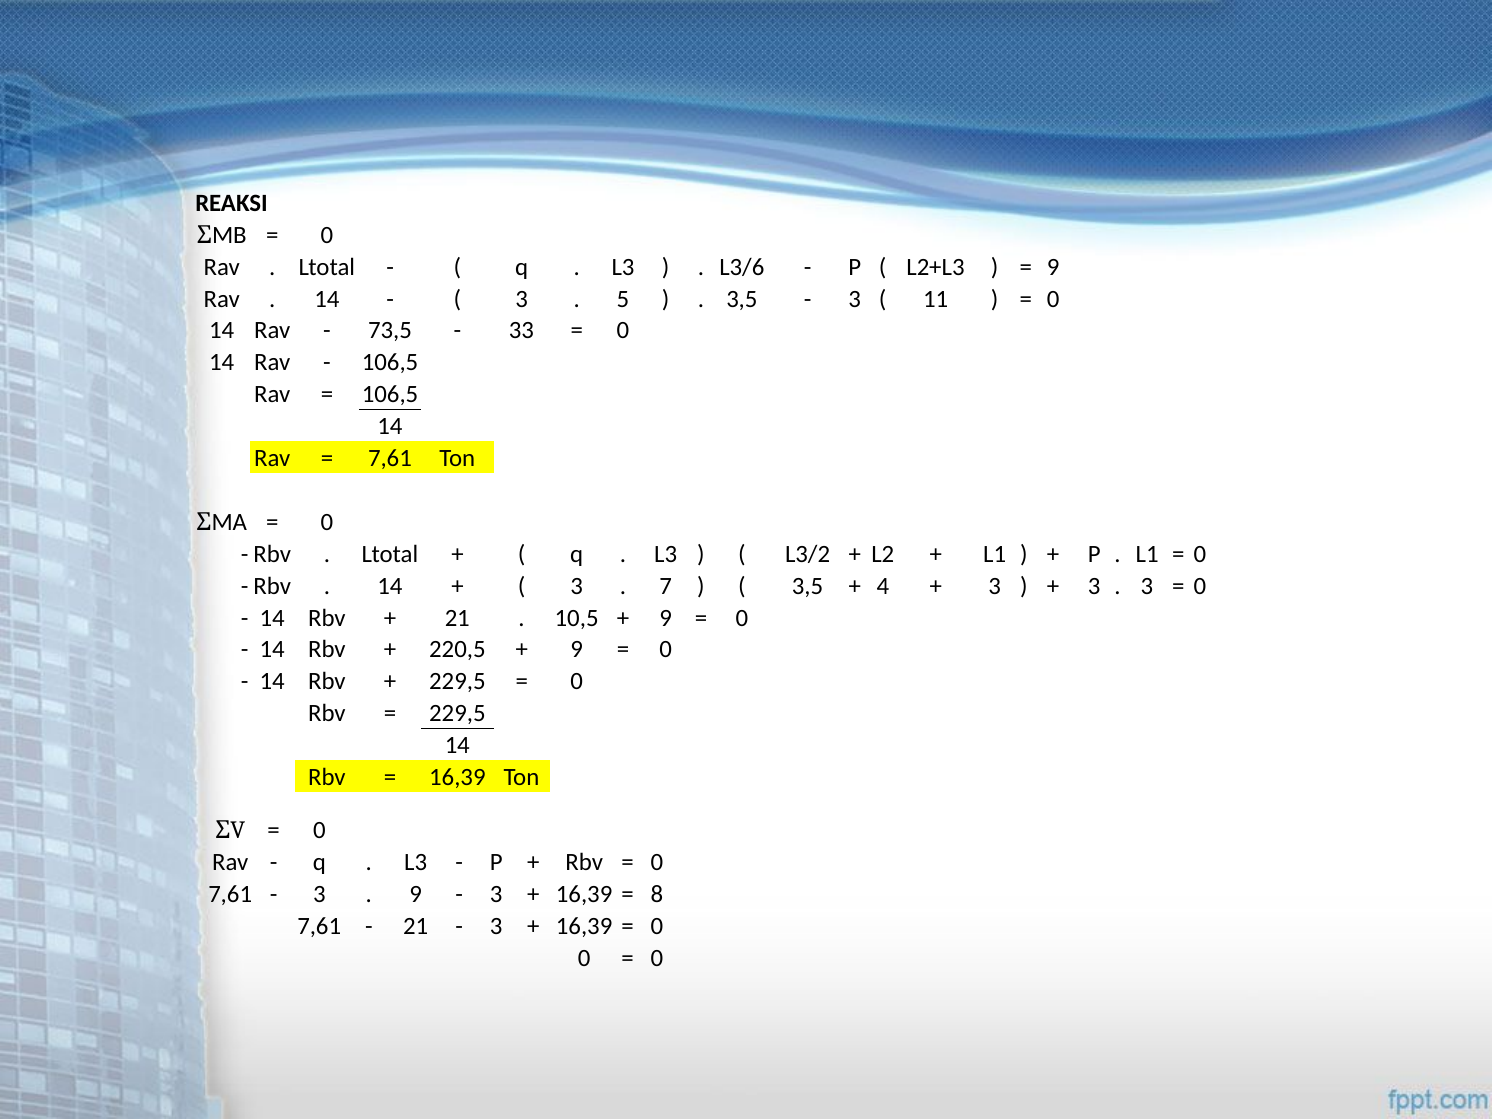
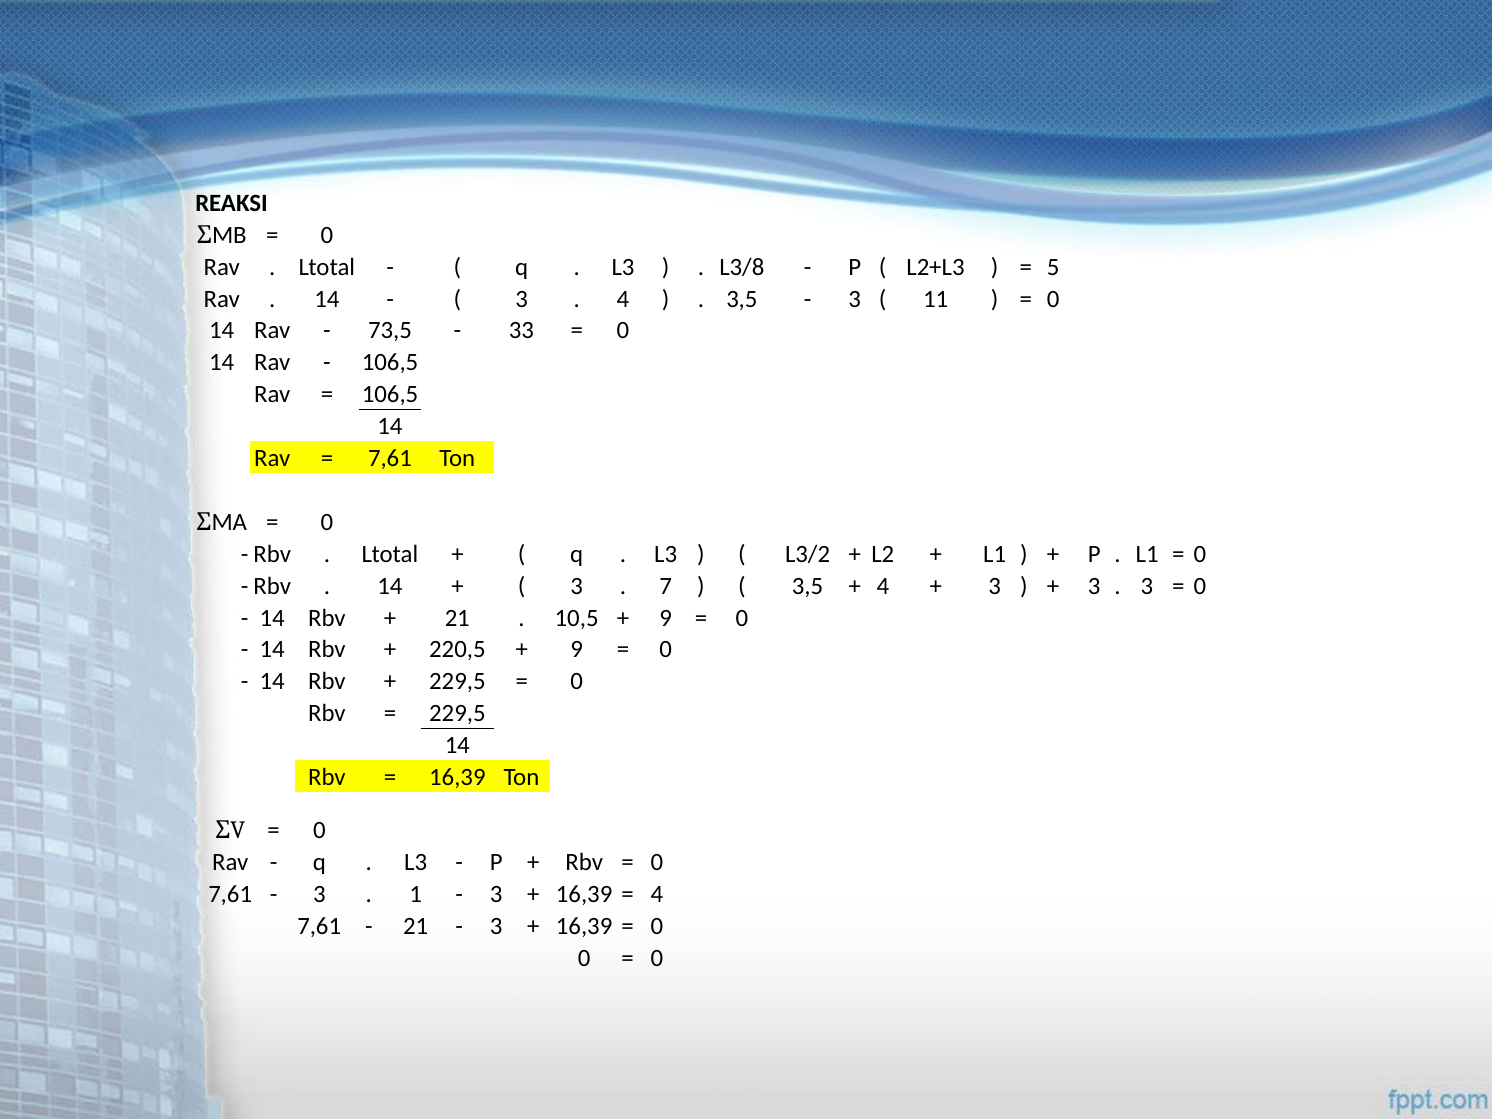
L3/6: L3/6 -> L3/8 (742, 267)
9: 9 -> 5 (1053, 267)
5: 5 -> 4 (623, 299)
9: 9 -> 1 (416, 894)
8: 8 -> 4 (657, 894)
